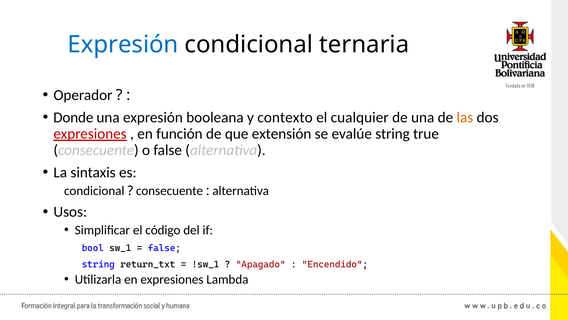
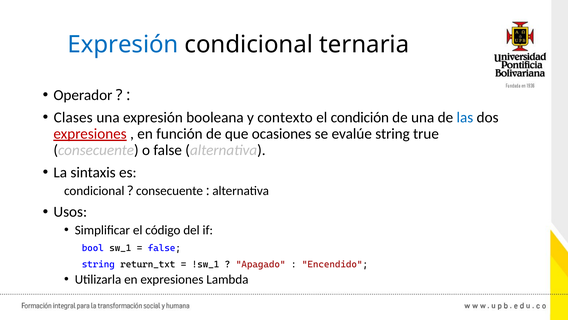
Donde: Donde -> Clases (73, 117)
cualquier: cualquier -> condición (360, 117)
las colour: orange -> blue (465, 117)
extensión: extensión -> ocasiones (282, 134)
